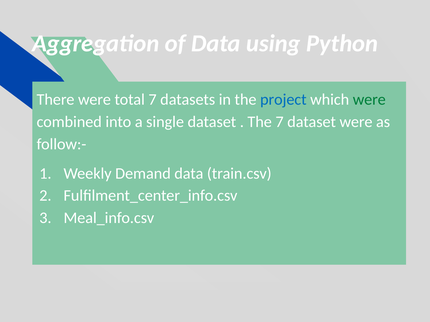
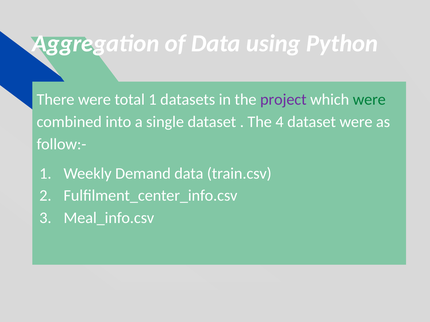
total 7: 7 -> 1 (153, 100)
project colour: blue -> purple (283, 100)
The 7: 7 -> 4 (280, 122)
